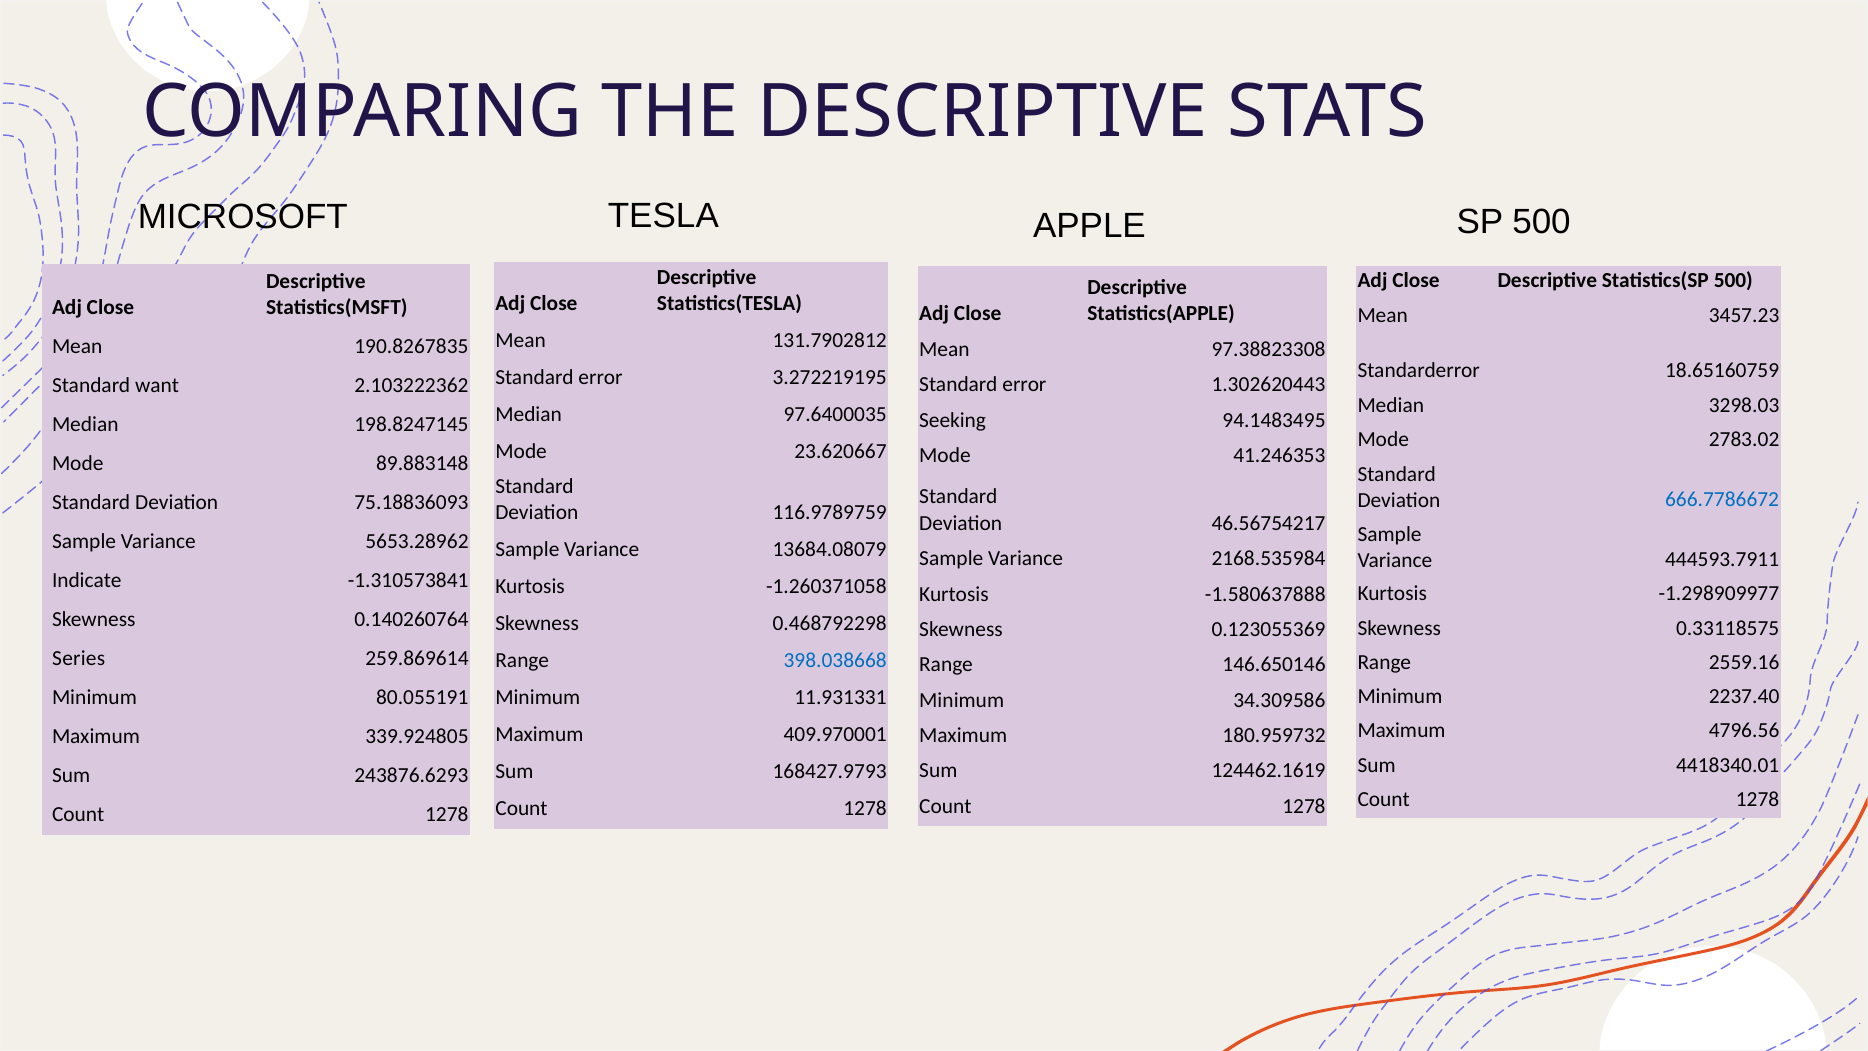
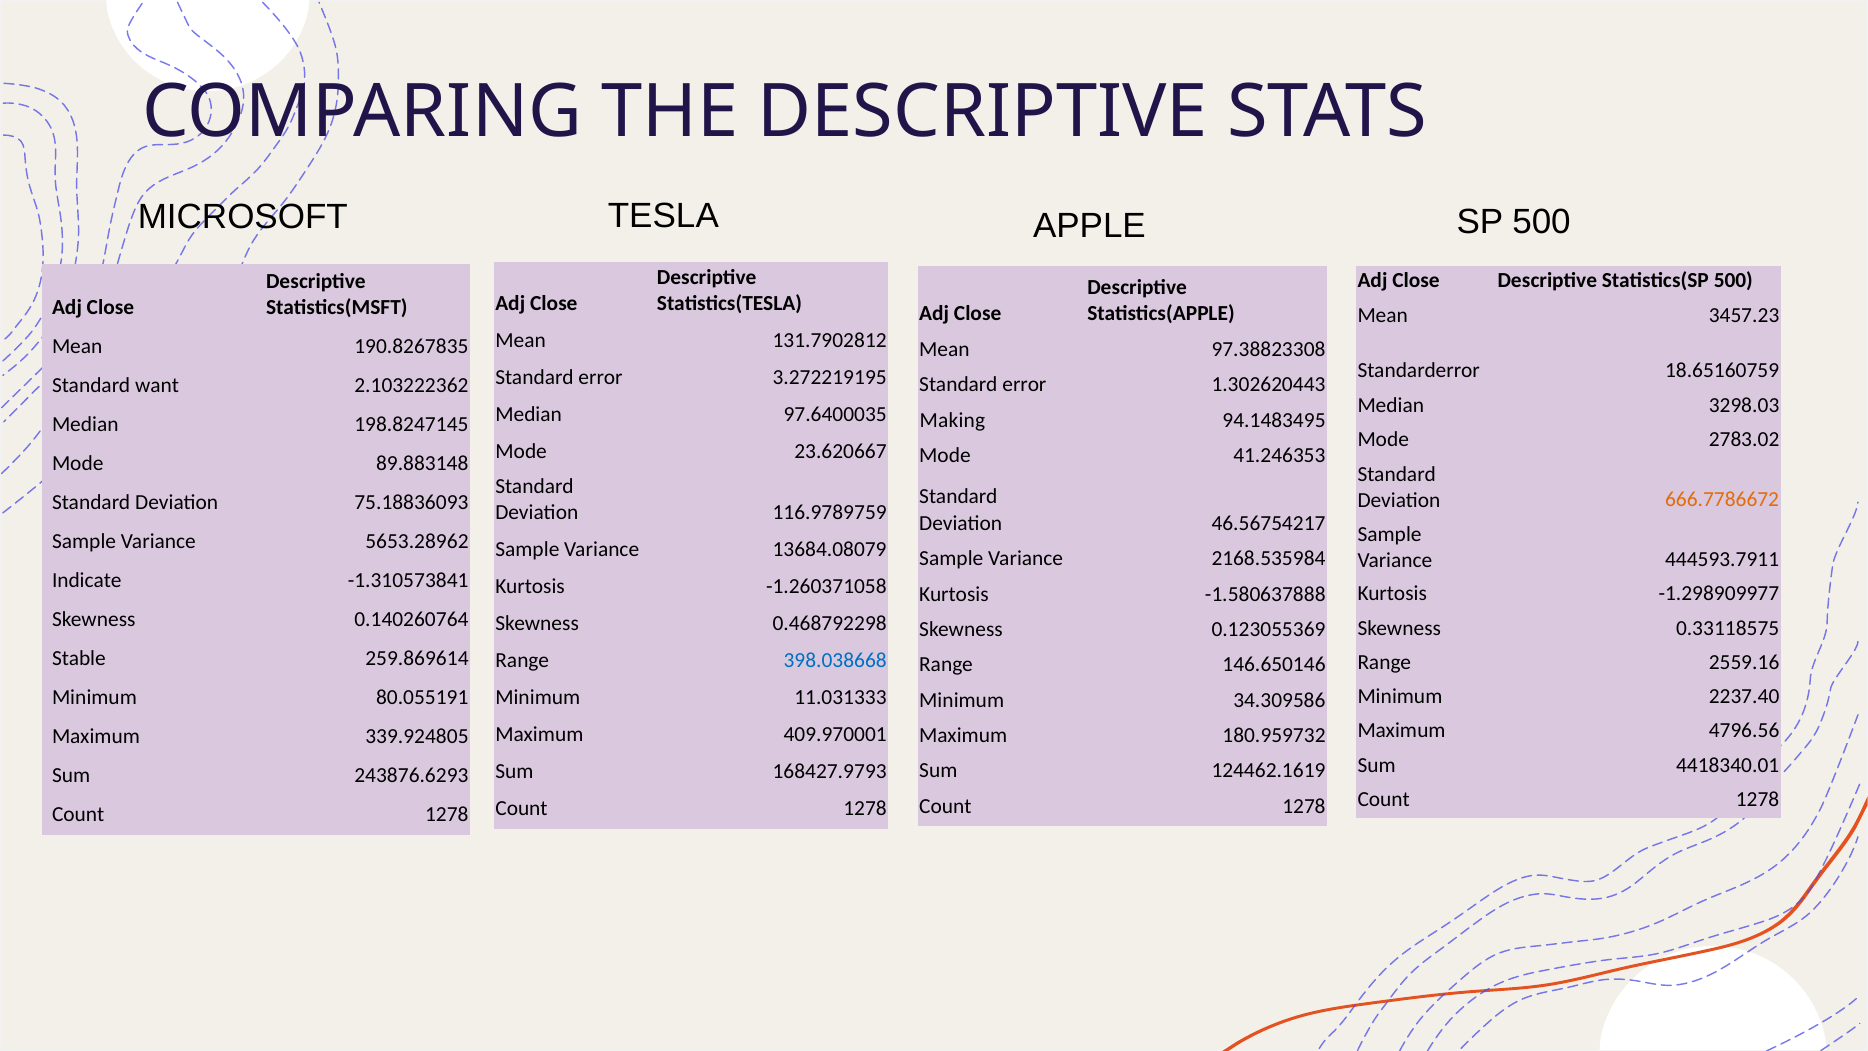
Seeking: Seeking -> Making (952, 420)
666.7786672 colour: blue -> orange (1722, 499)
Series: Series -> Stable (79, 659)
11.931331: 11.931331 -> 11.031333 (840, 698)
